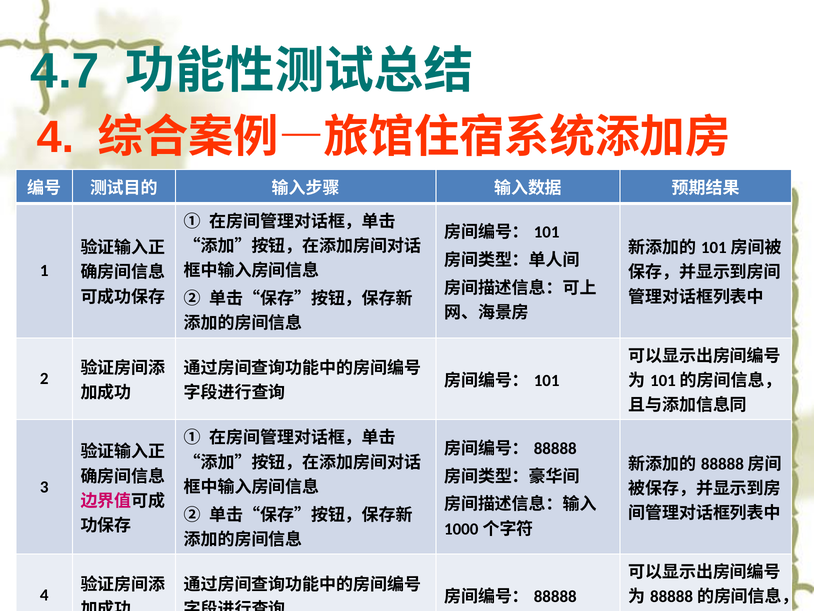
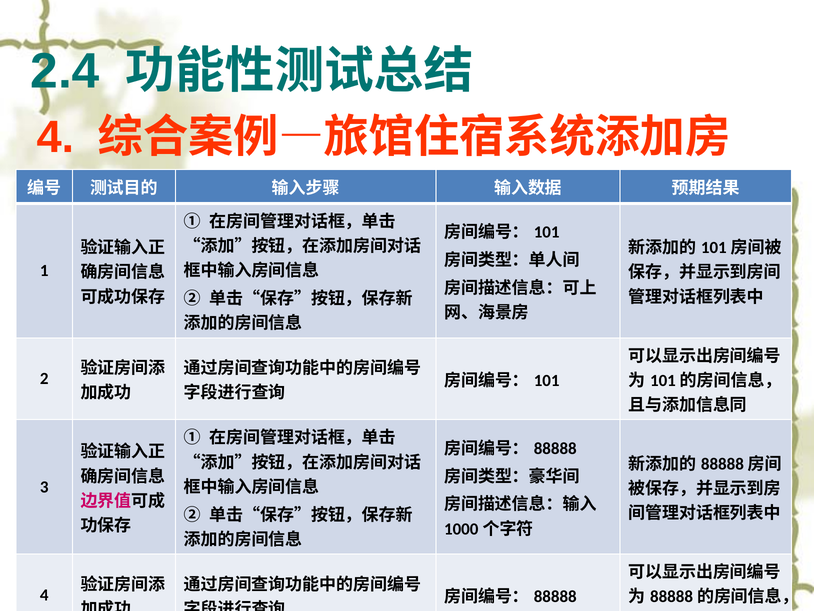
4.7: 4.7 -> 2.4 (65, 71)
